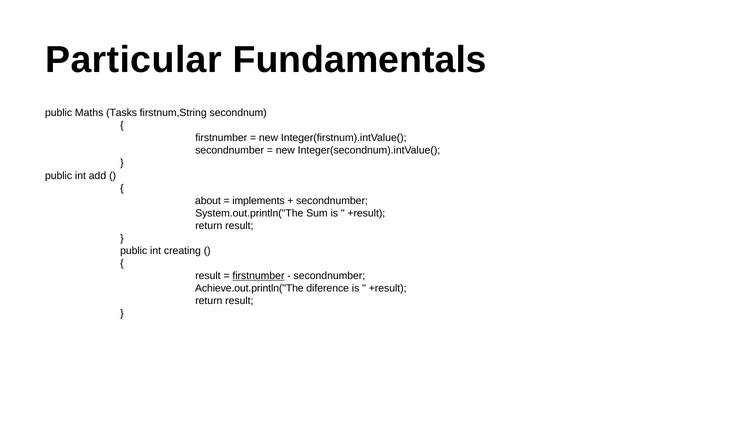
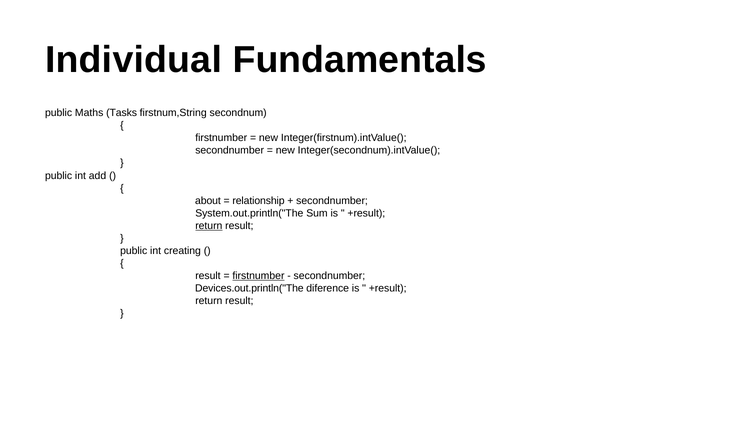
Particular: Particular -> Individual (133, 60)
implements: implements -> relationship (259, 201)
return underline: none -> present (209, 226)
Achieve.out.println("The: Achieve.out.println("The -> Devices.out.println("The (249, 289)
